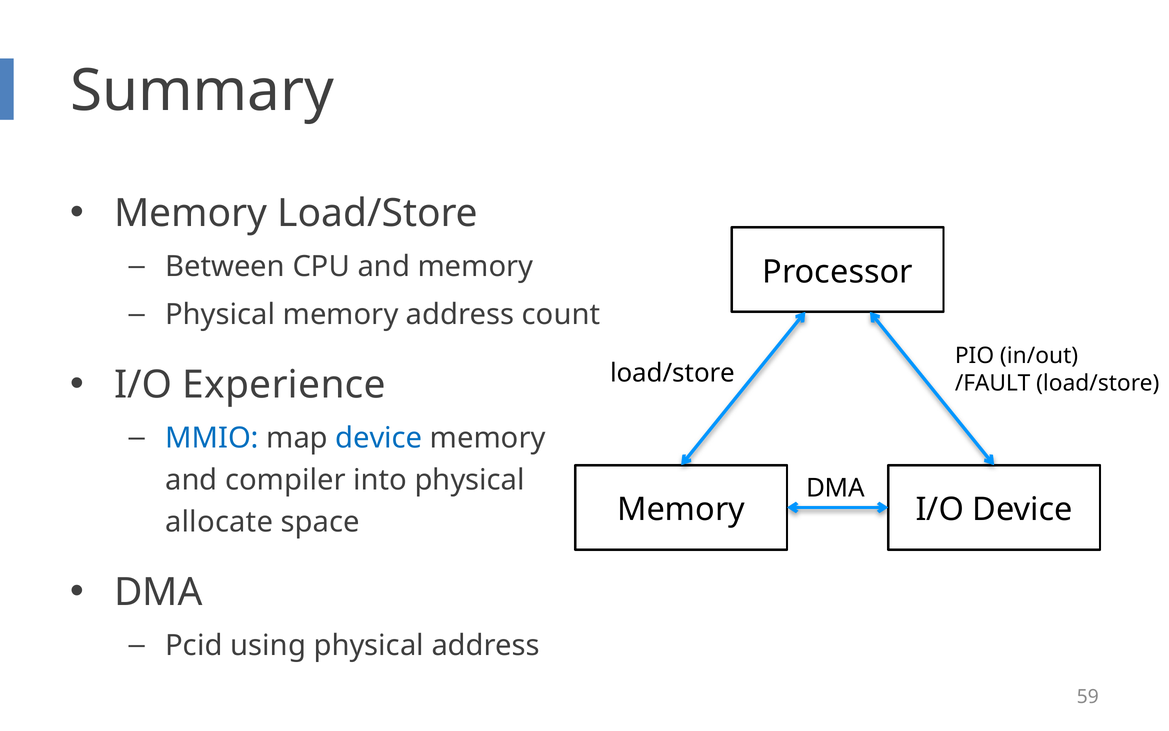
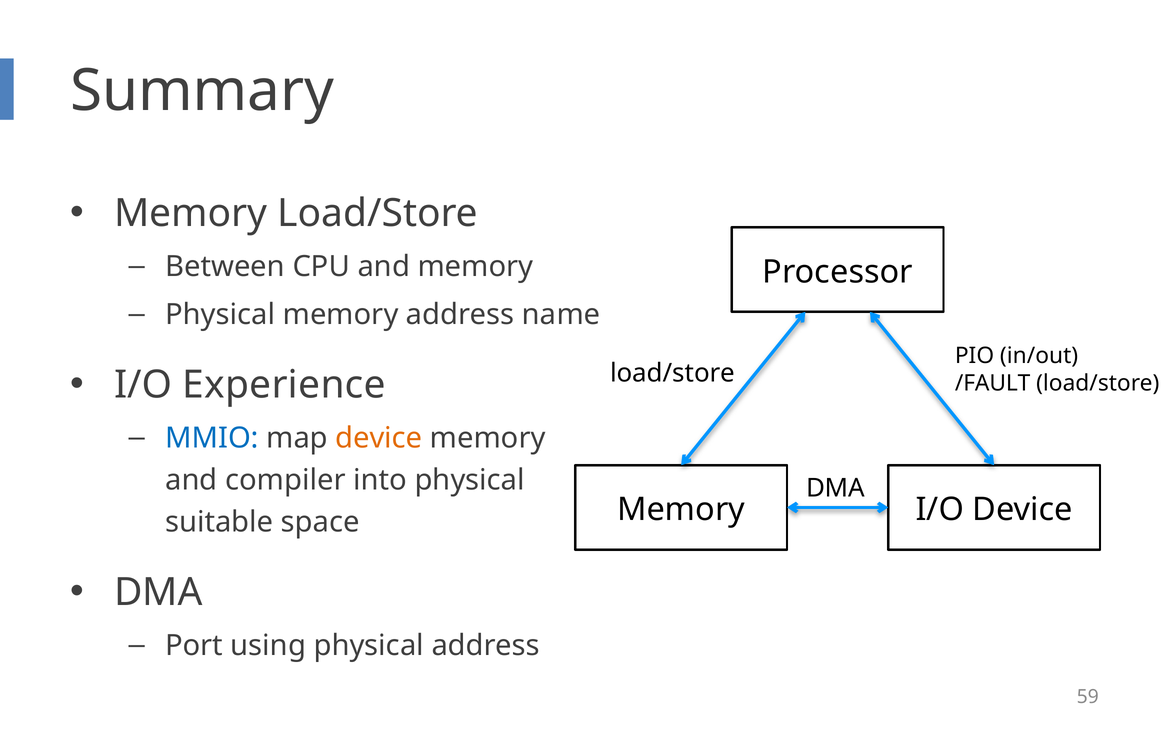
count: count -> name (561, 314)
device colour: blue -> orange (379, 438)
allocate: allocate -> suitable (219, 522)
Pcid: Pcid -> Port (194, 645)
